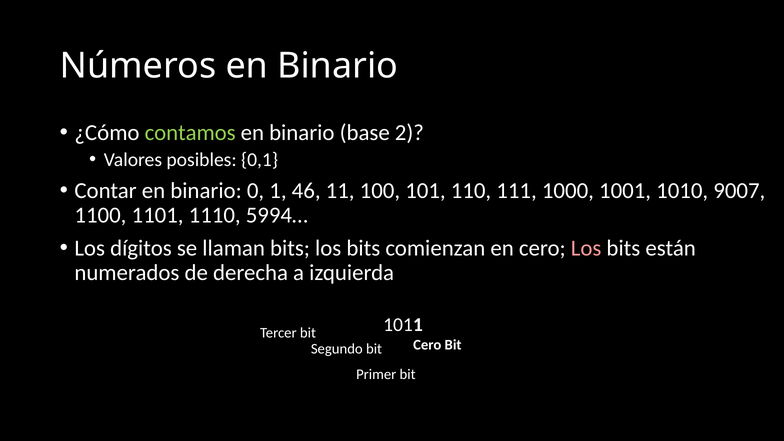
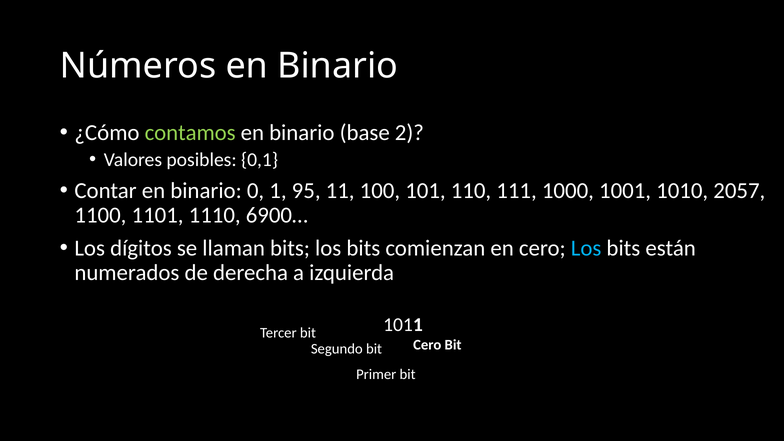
46: 46 -> 95 (306, 191)
9007: 9007 -> 2057 (739, 191)
5994…: 5994… -> 6900… (277, 215)
Los colour: pink -> light blue (586, 248)
